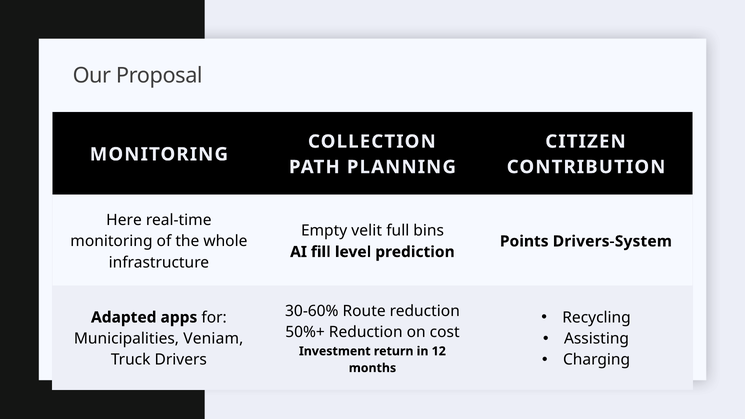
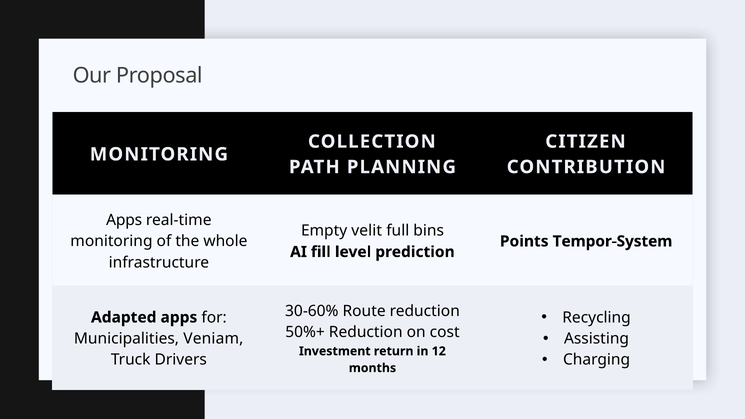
Here: Here -> Apps (124, 220)
Drivers-System: Drivers-System -> Tempor-System (612, 241)
